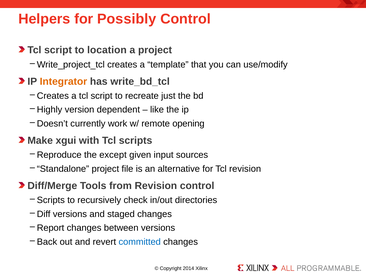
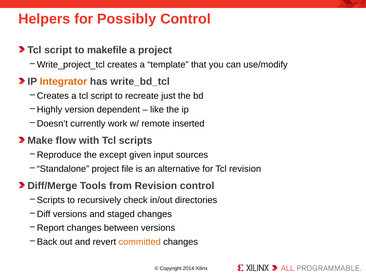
location: location -> makefile (107, 50)
opening: opening -> inserted (188, 124)
xgui: xgui -> flow (66, 141)
committed colour: blue -> orange (140, 242)
